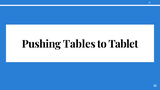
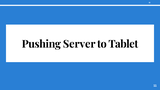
Tables: Tables -> Server (79, 44)
